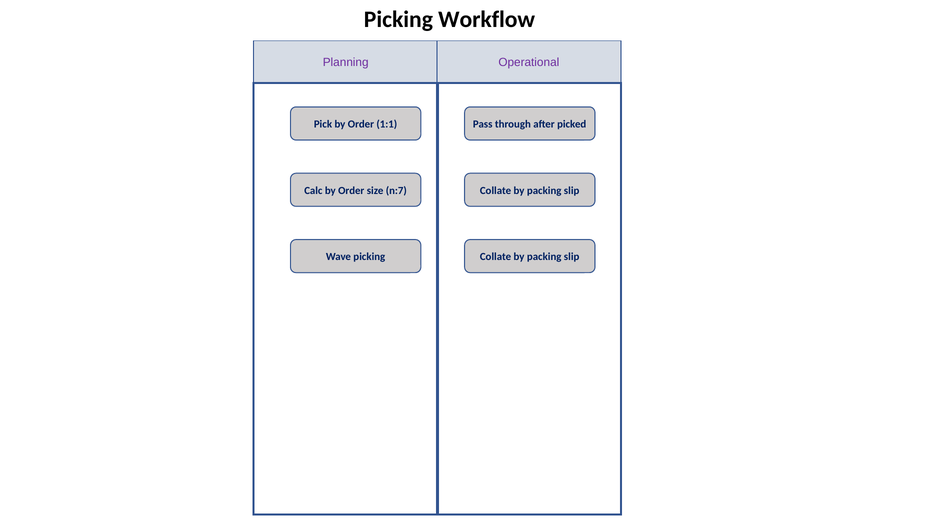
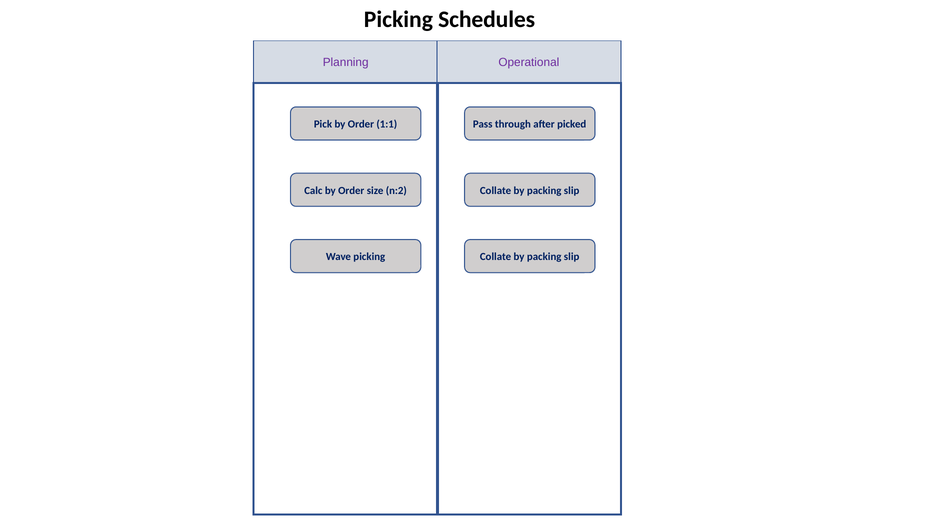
Workflow: Workflow -> Schedules (487, 19)
n:7: n:7 -> n:2 (396, 191)
